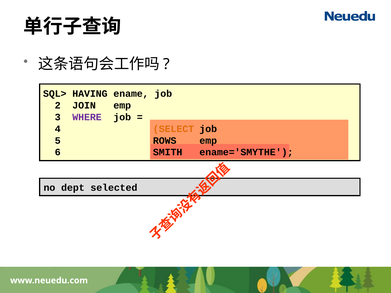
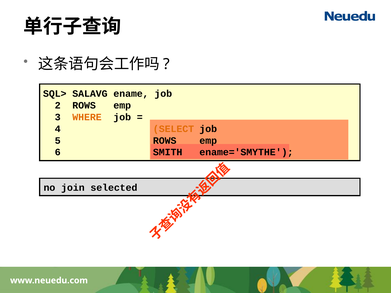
HAVING: HAVING -> SALAVG (90, 94)
2 JOIN: JOIN -> ROWS (84, 105)
WHERE colour: purple -> orange (87, 117)
dept: dept -> join (73, 188)
